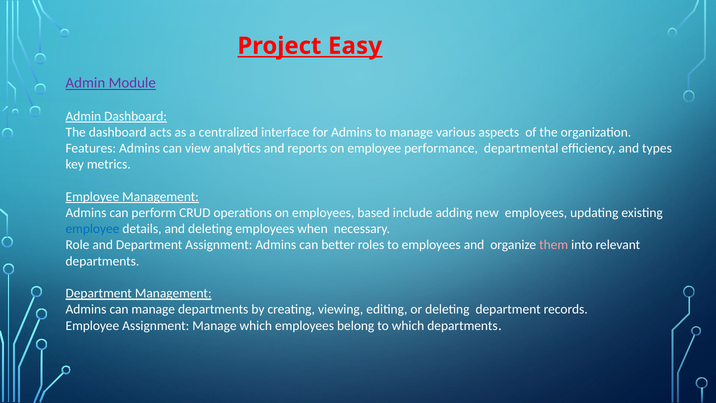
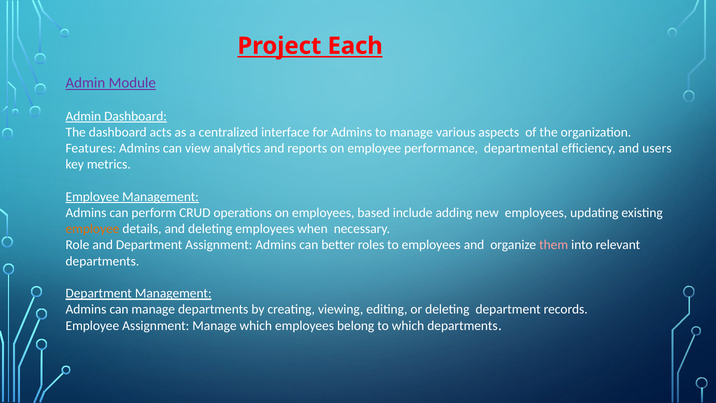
Easy: Easy -> Each (355, 46)
types: types -> users (657, 148)
employee colour: blue -> orange (92, 229)
